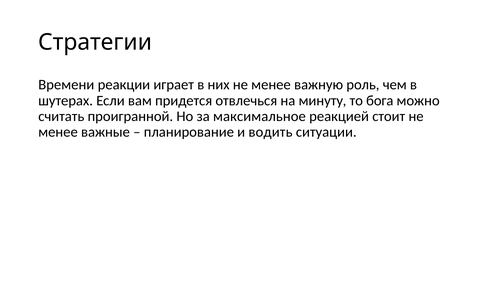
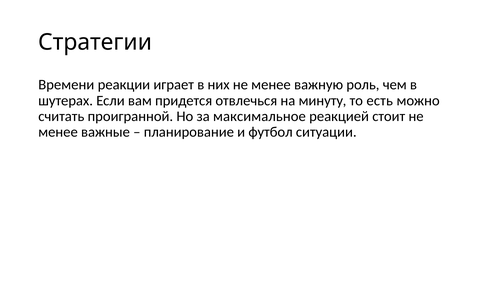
бога: бога -> есть (380, 101)
водить: водить -> футбол (271, 132)
